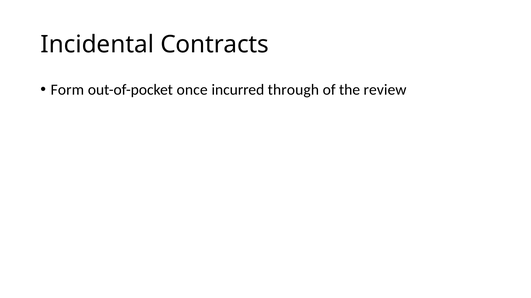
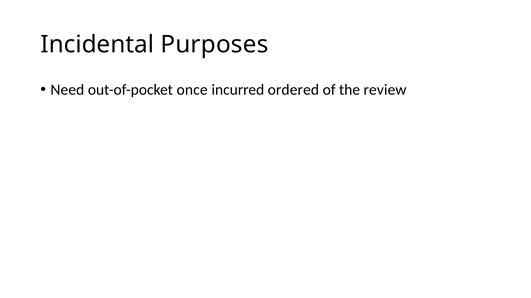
Contracts: Contracts -> Purposes (214, 45)
Form: Form -> Need (67, 90)
through: through -> ordered (293, 90)
